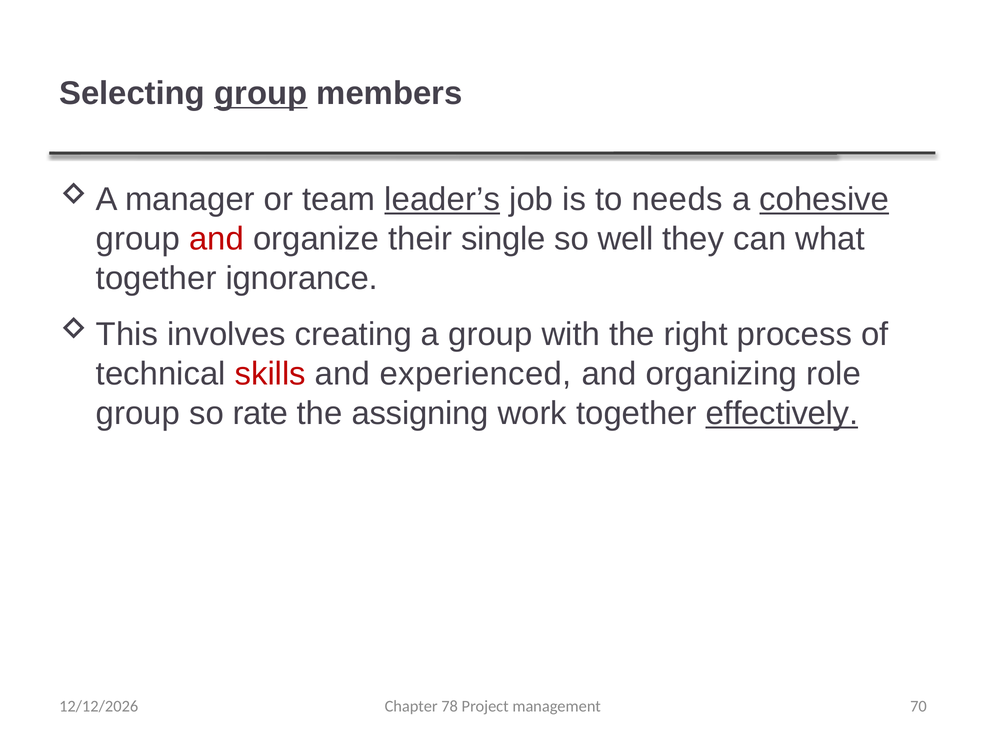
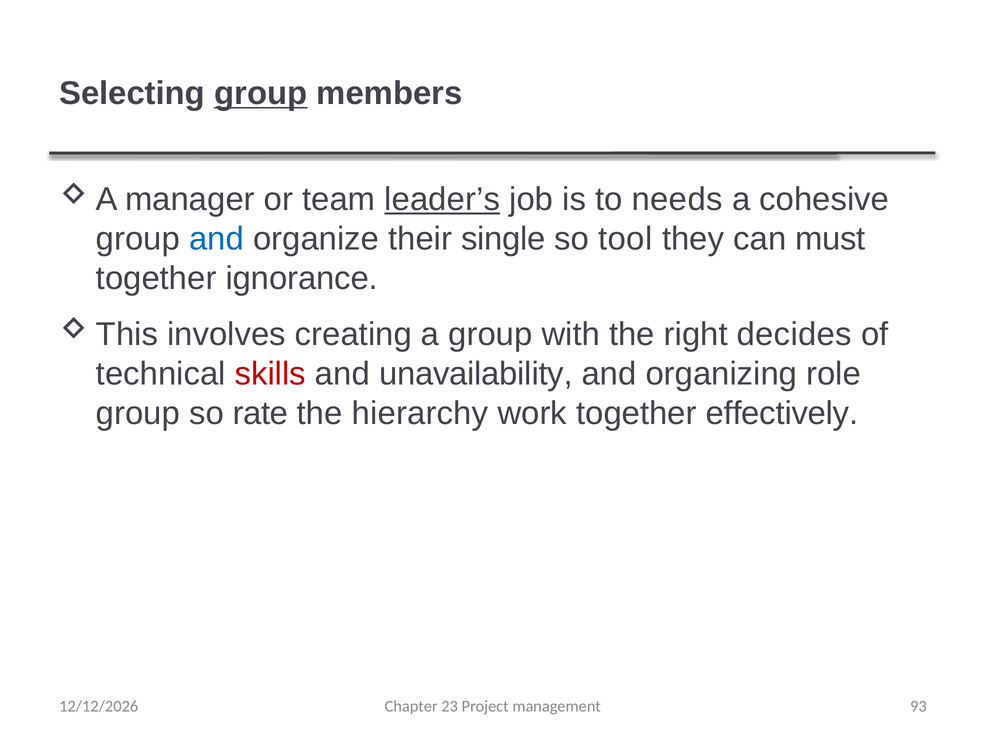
cohesive underline: present -> none (824, 199)
and colour: red -> blue (217, 239)
well: well -> tool (625, 239)
what: what -> must (830, 239)
process: process -> decides (794, 334)
experienced: experienced -> unavailability (476, 374)
assigning: assigning -> hierarchy (420, 413)
effectively underline: present -> none (782, 413)
78: 78 -> 23 (450, 706)
70: 70 -> 93 (919, 706)
